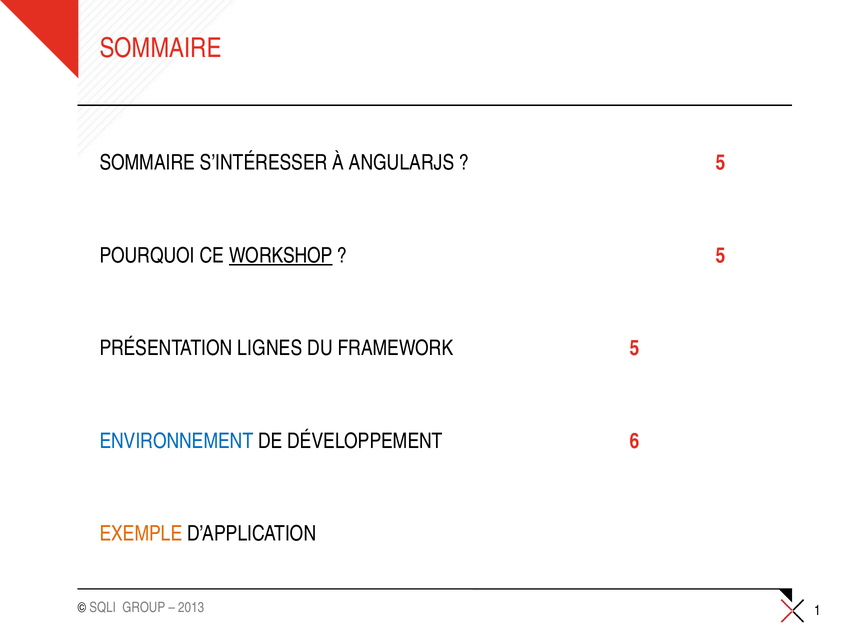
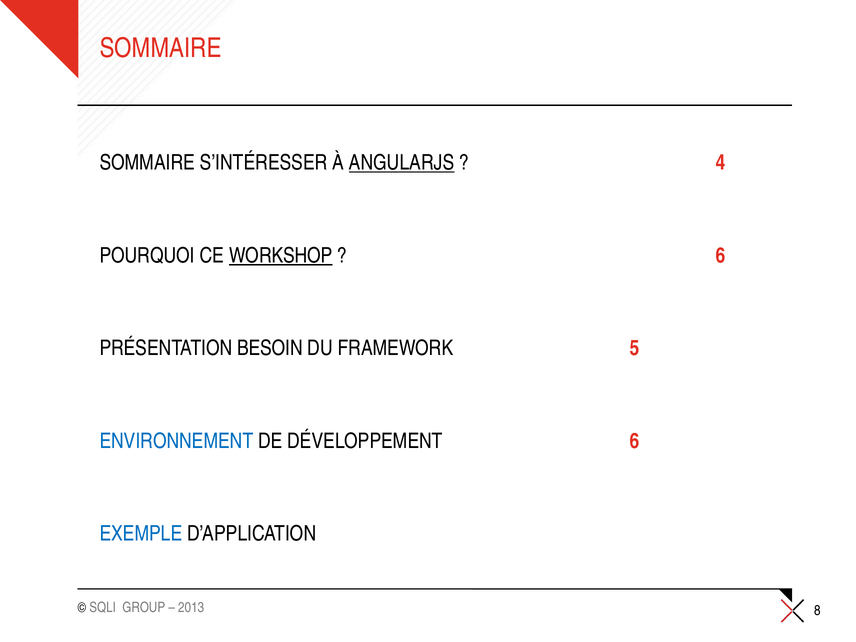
ANGULARJS underline: none -> present (402, 163)
5: 5 -> 4 (720, 163)
5: 5 -> 6 (720, 256)
LIGNES: LIGNES -> BESOIN (270, 348)
EXEMPLE colour: orange -> blue (141, 534)
1: 1 -> 8 (817, 611)
